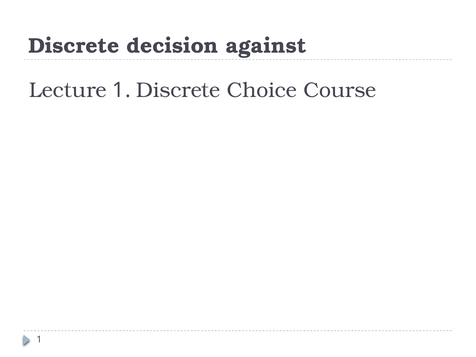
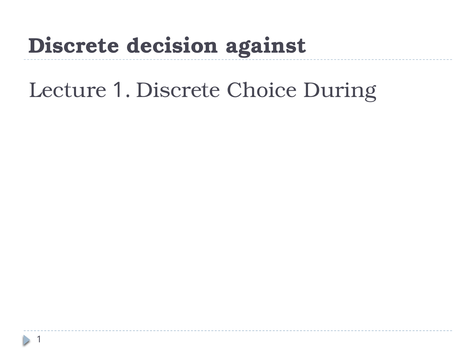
Course: Course -> During (340, 90)
